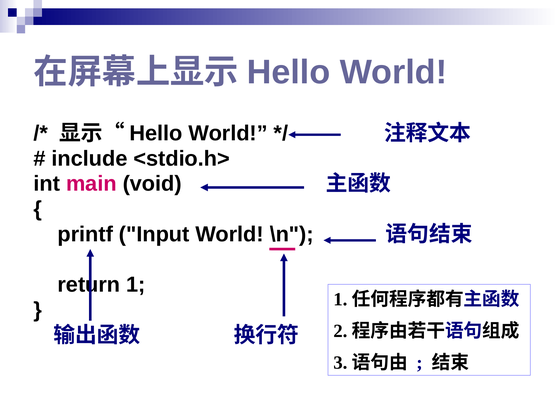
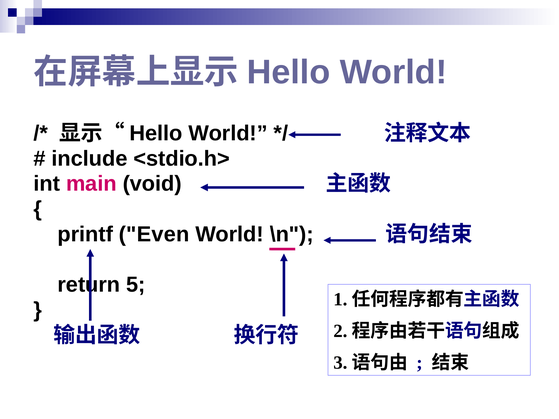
Input: Input -> Even (154, 234)
1: 1 -> 5 (136, 285)
